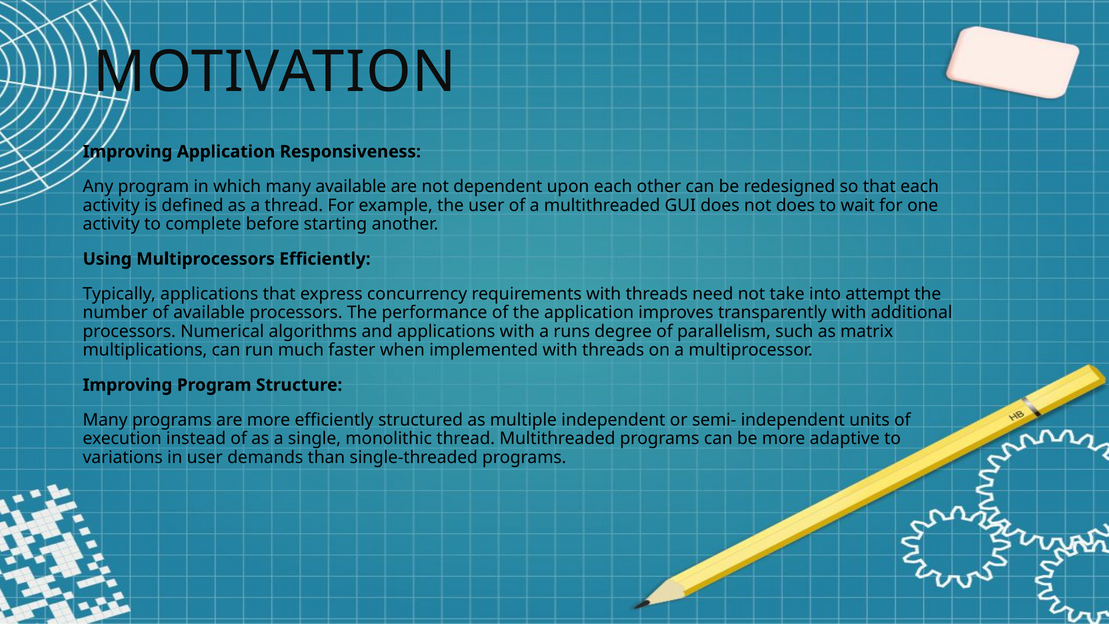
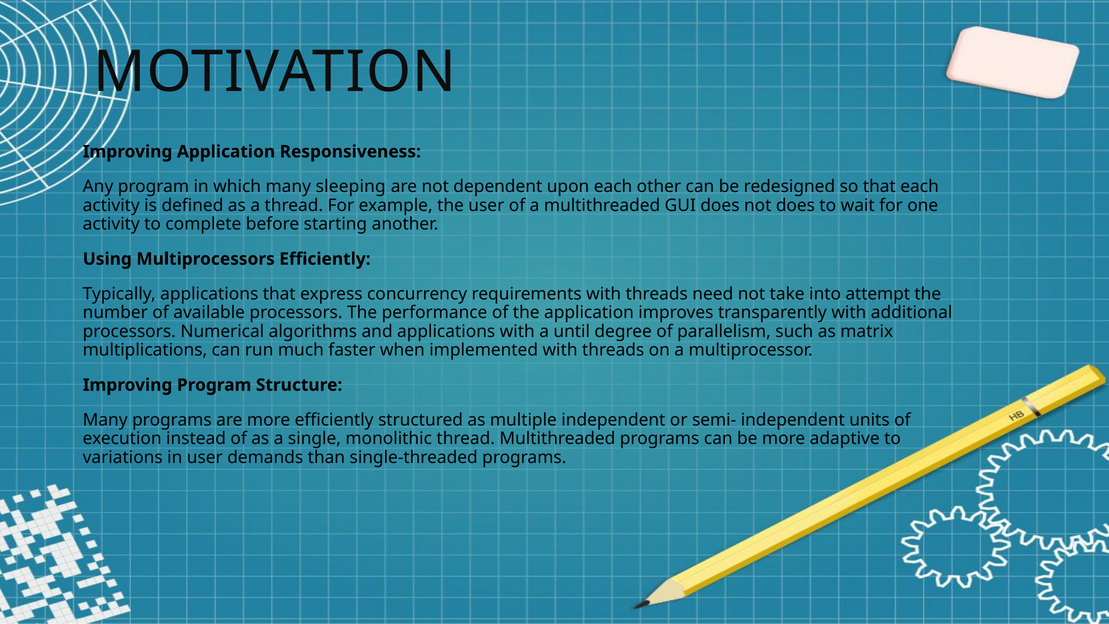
many available: available -> sleeping (351, 187)
runs: runs -> until (572, 331)
